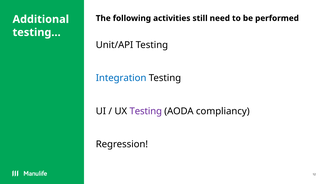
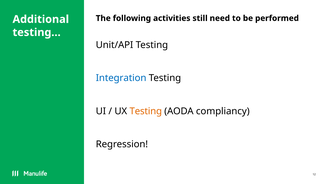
Testing colour: purple -> orange (146, 111)
